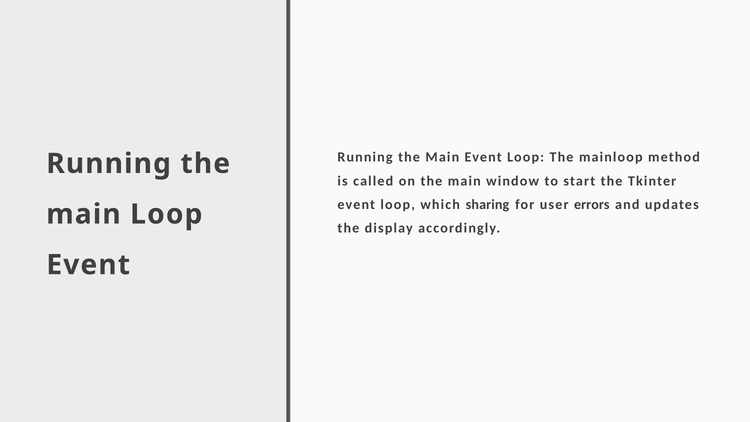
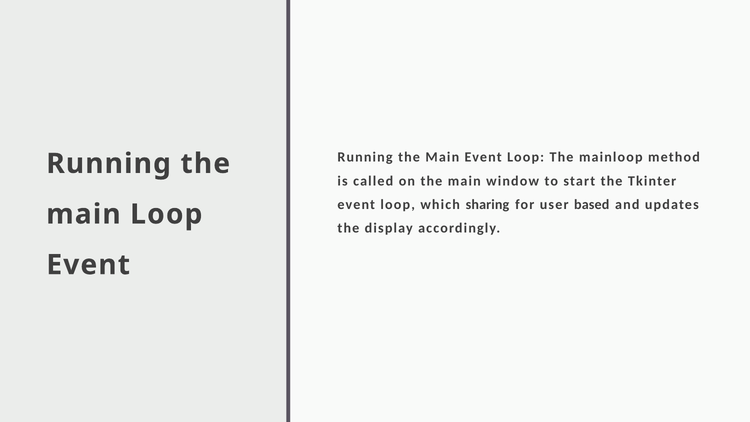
errors: errors -> based (592, 205)
